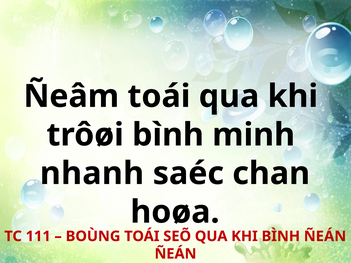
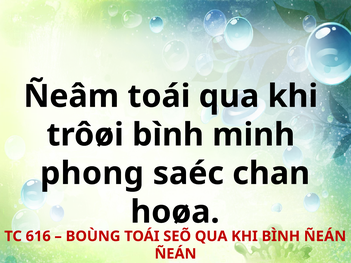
nhanh: nhanh -> phong (92, 174)
111: 111 -> 616 (38, 236)
